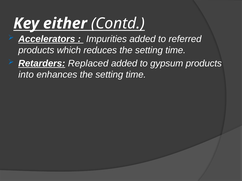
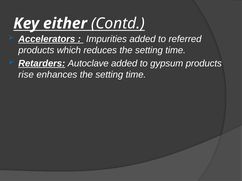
Replaced: Replaced -> Autoclave (88, 64)
into: into -> rise (26, 75)
